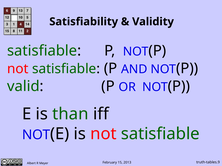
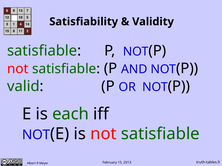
than: than -> each (71, 114)
